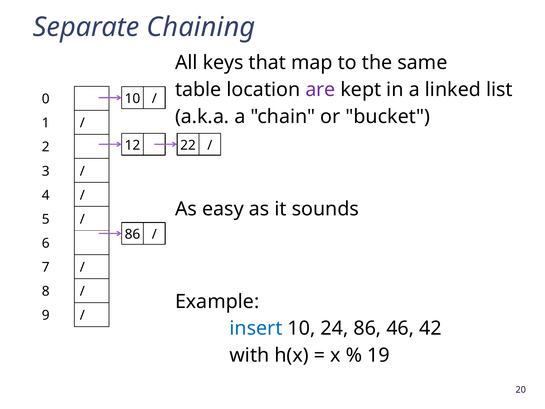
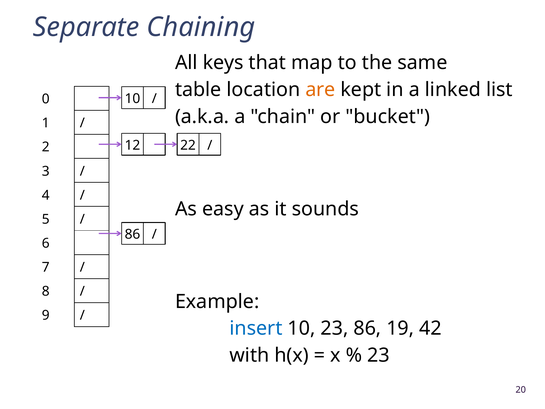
are colour: purple -> orange (320, 90)
10 24: 24 -> 23 (334, 328)
46: 46 -> 19 (400, 328)
19: 19 -> 23 (379, 355)
